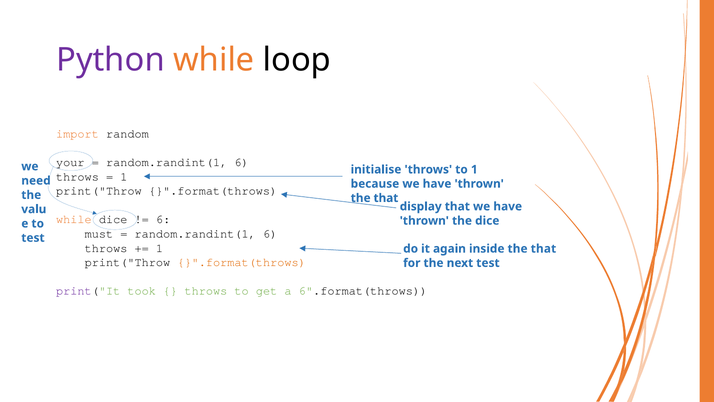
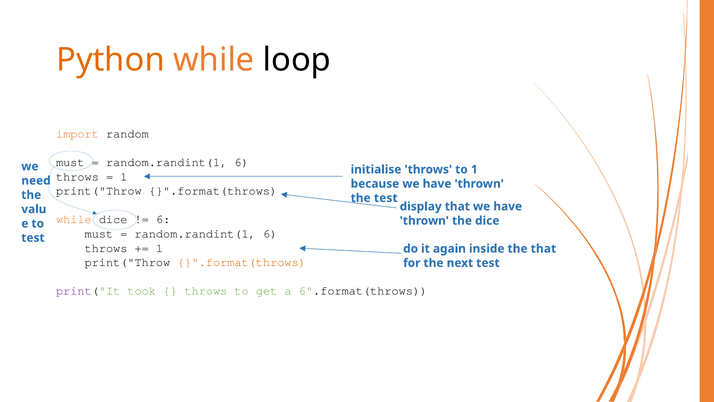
Python colour: purple -> orange (110, 60)
your: your -> must (70, 162)
that: that -> test (386, 198)
